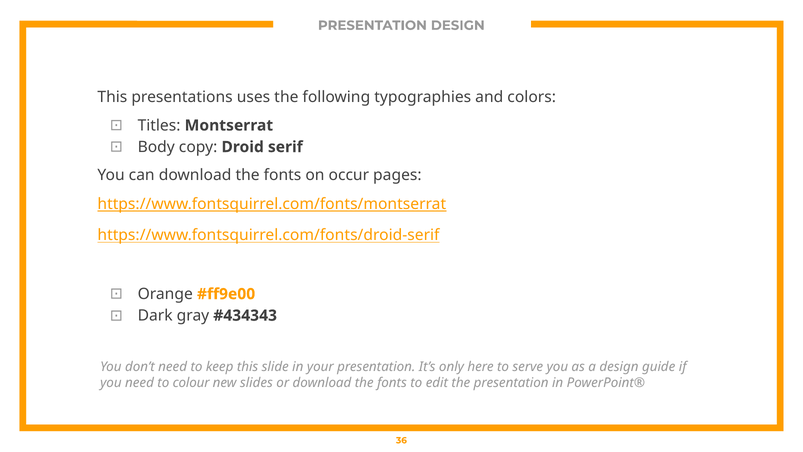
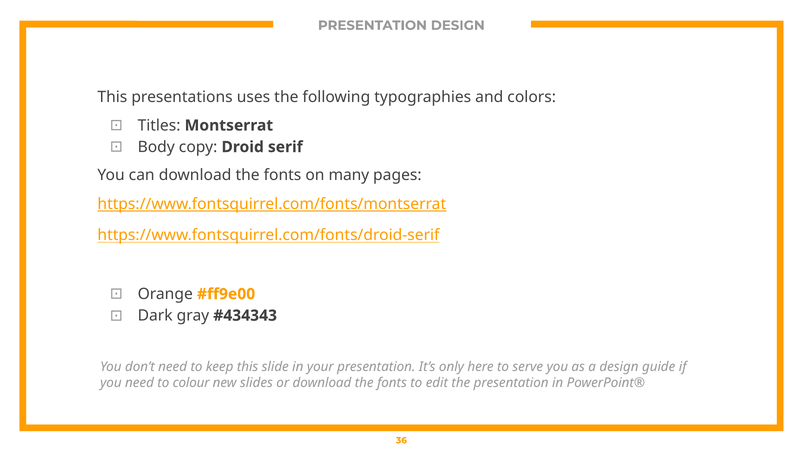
occur: occur -> many (349, 175)
